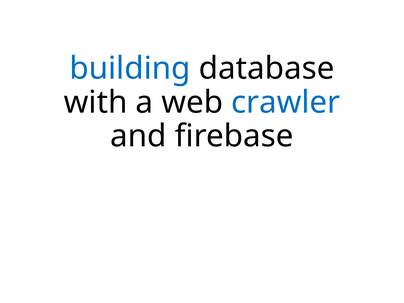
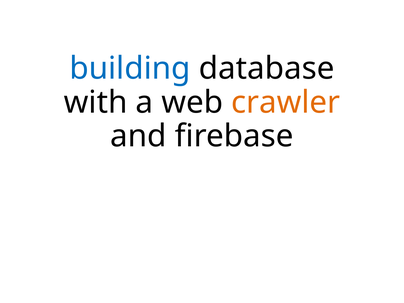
crawler colour: blue -> orange (286, 102)
